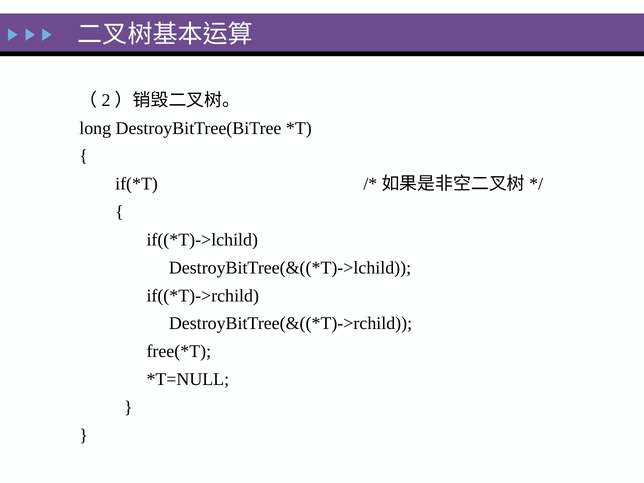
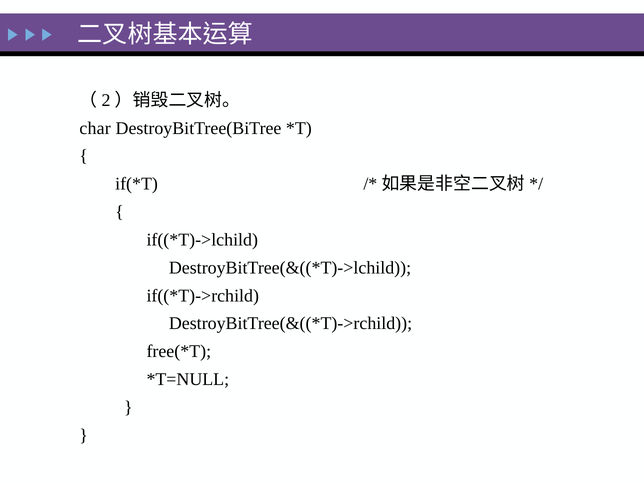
long: long -> char (95, 128)
